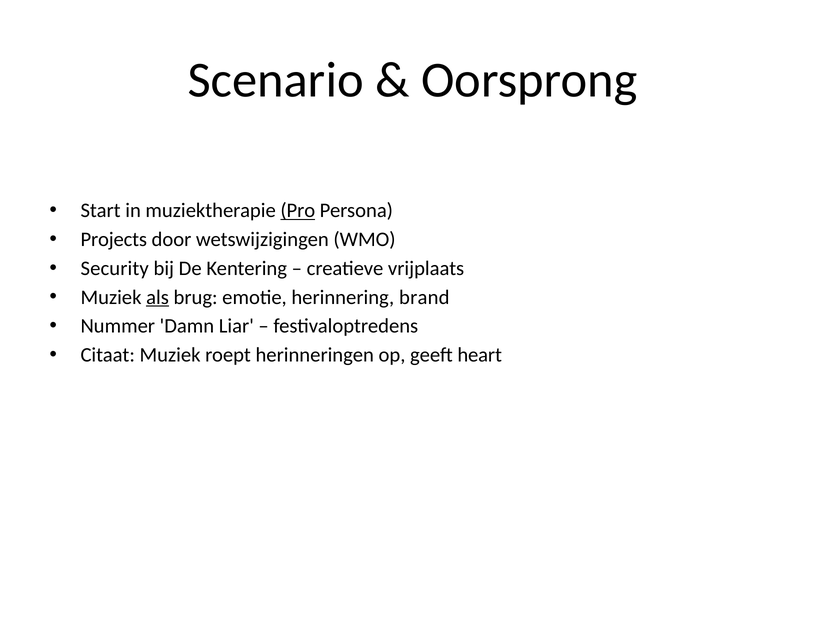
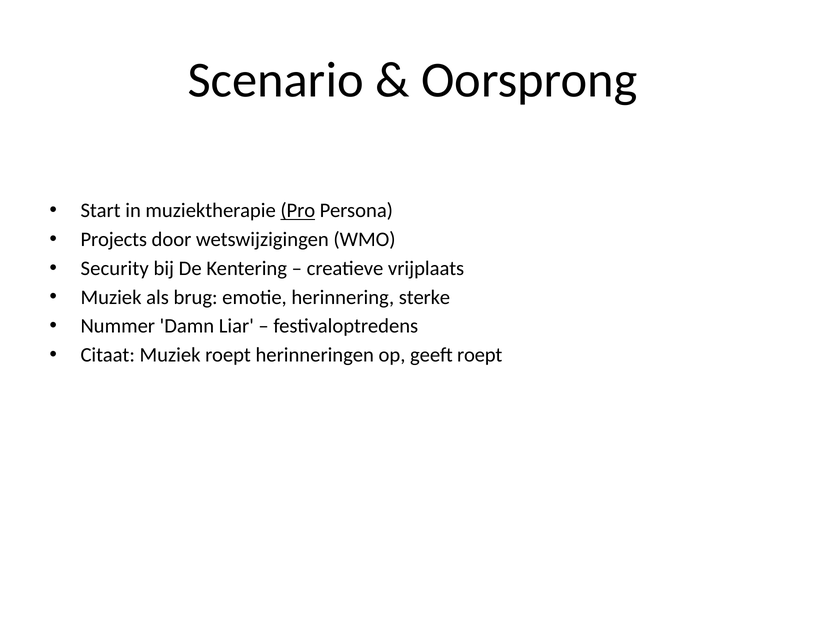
als underline: present -> none (158, 297)
brand: brand -> sterke (424, 297)
geeft heart: heart -> roept (480, 355)
